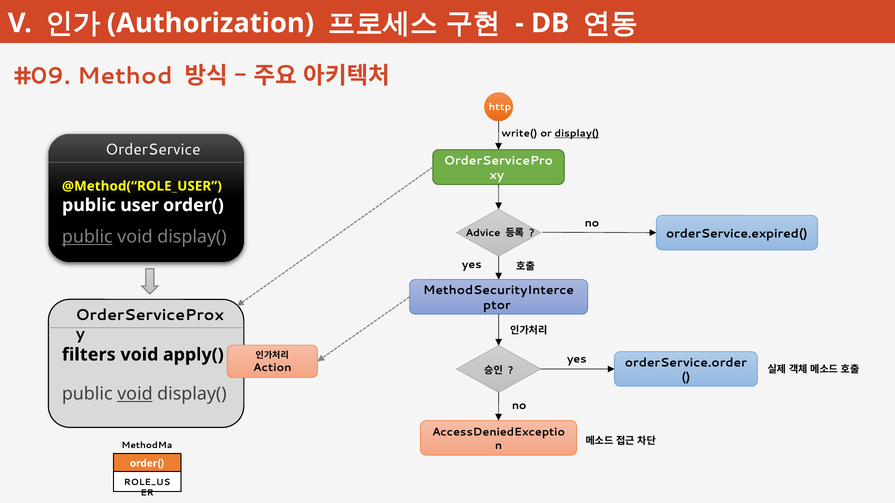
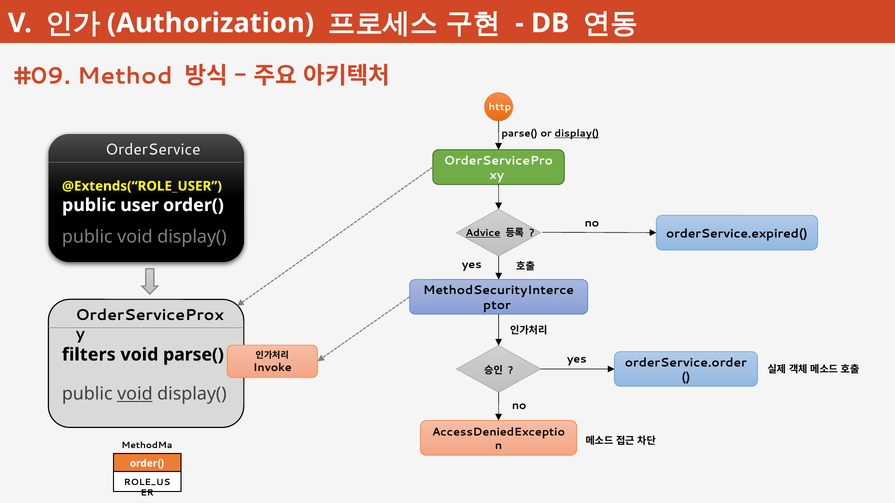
write(: write( -> parse( (520, 134)
@Method(“ROLE_USER: @Method(“ROLE_USER -> @Extends(“ROLE_USER (142, 186)
Advice underline: none -> present (483, 233)
public underline: present -> none (87, 237)
void apply(: apply( -> parse( (193, 355)
Action: Action -> Invoke (272, 368)
